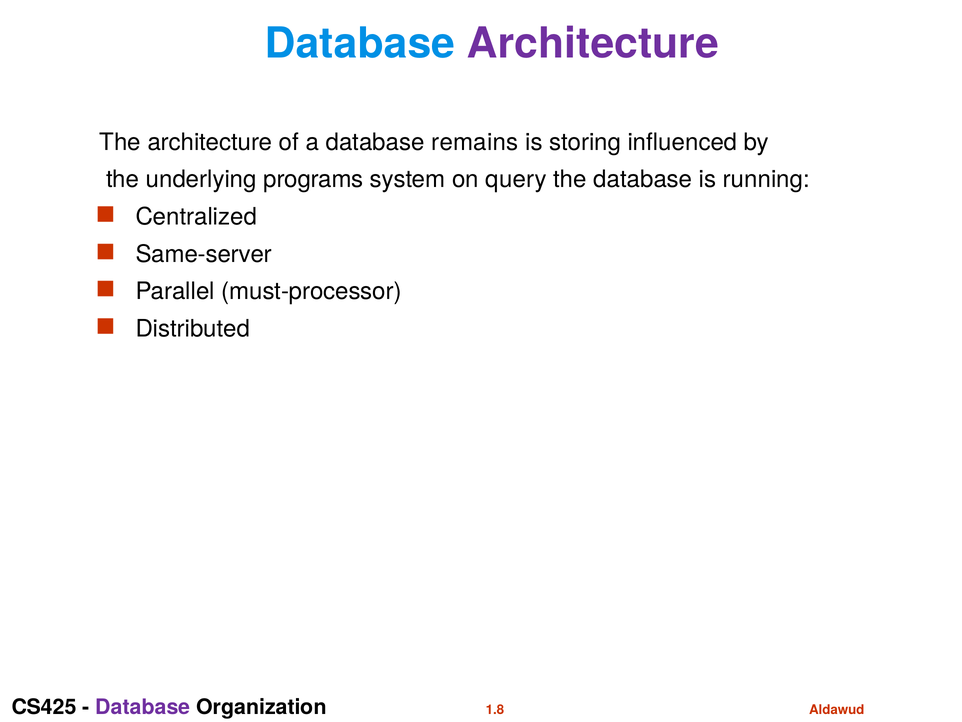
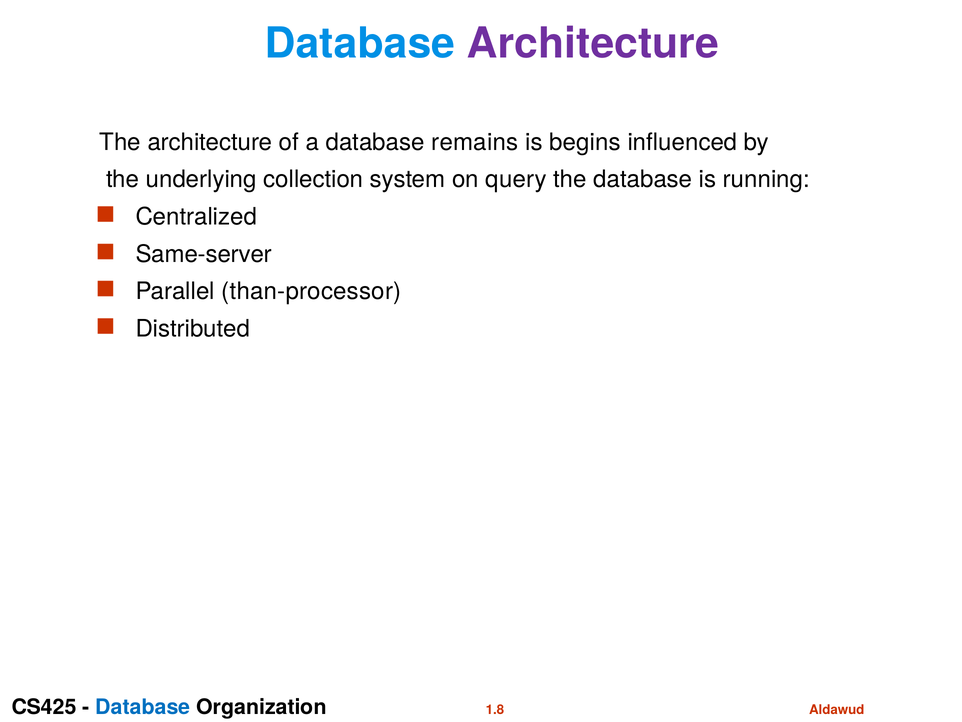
storing: storing -> begins (585, 142)
programs: programs -> collection (313, 179)
must-processor: must-processor -> than-processor (311, 291)
Database colour: purple -> blue (143, 707)
